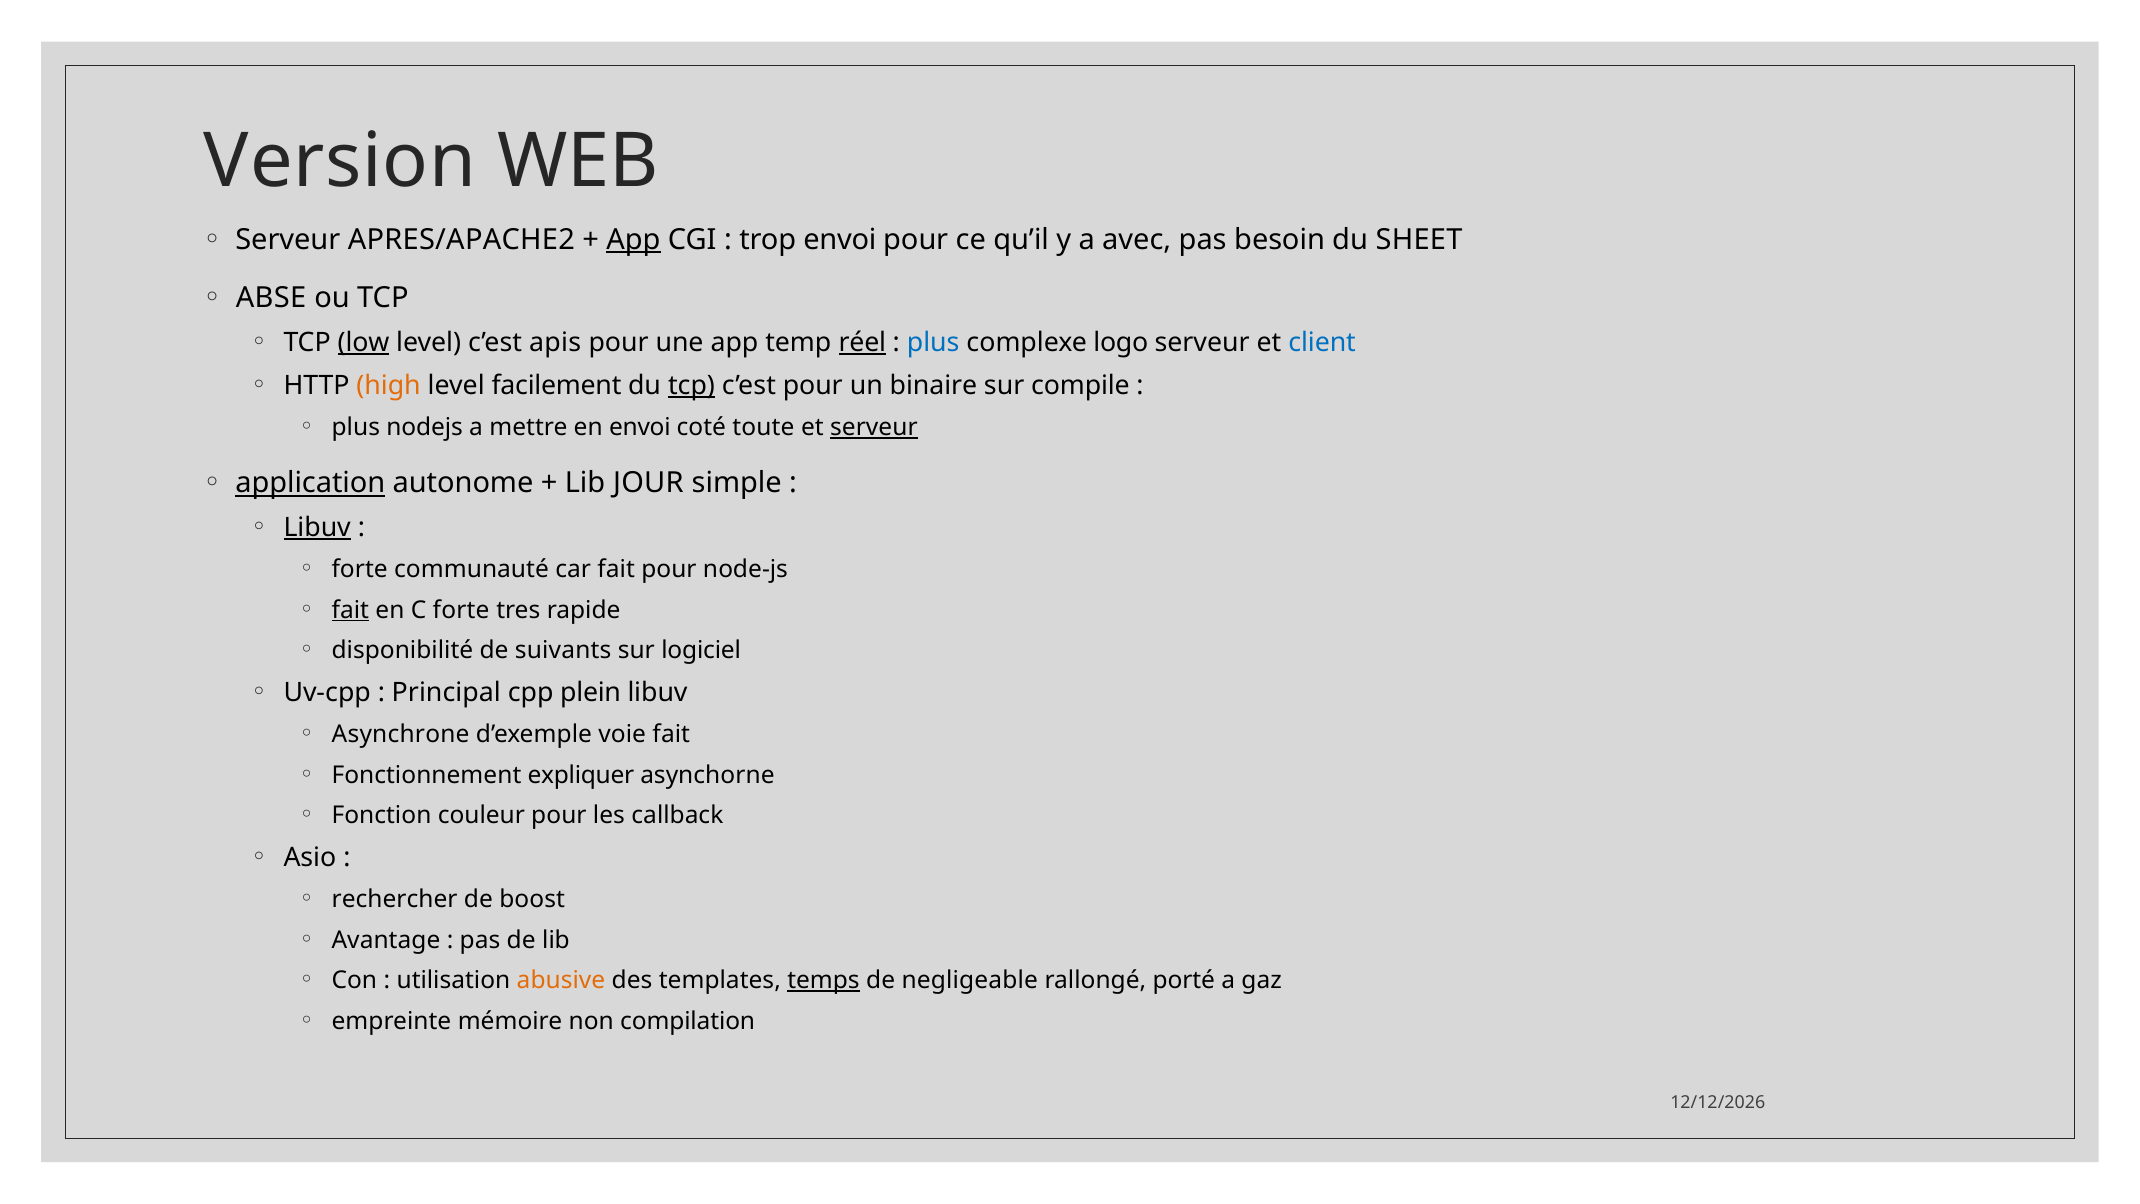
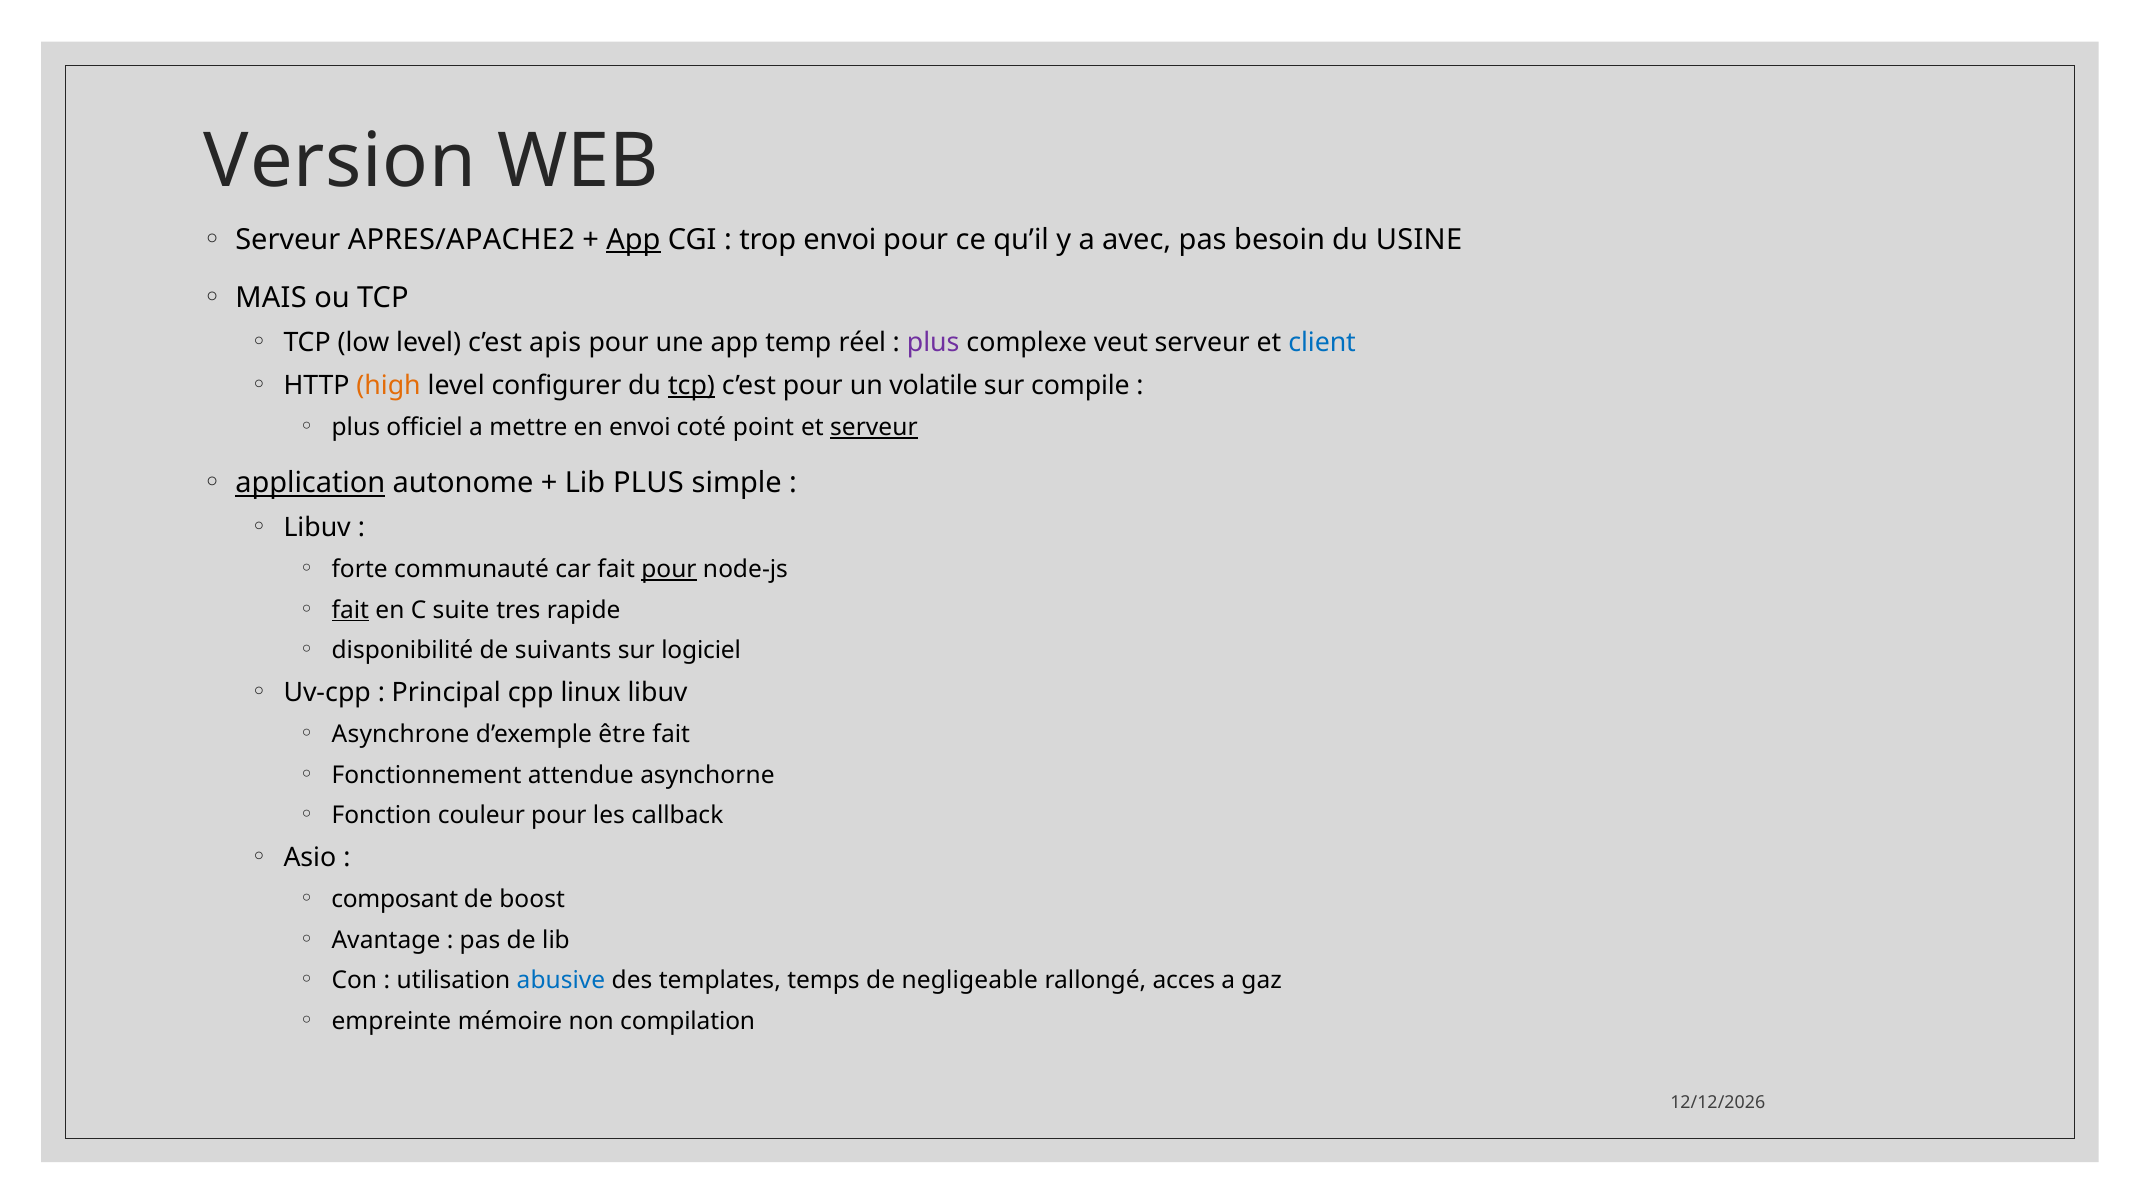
SHEET: SHEET -> USINE (1419, 239)
ABSE: ABSE -> MAIS (271, 298)
low underline: present -> none (364, 342)
réel underline: present -> none (862, 342)
plus colour: blue -> purple (933, 342)
logo: logo -> veut (1121, 342)
facilement: facilement -> configurer (556, 385)
binaire: binaire -> volatile (934, 385)
nodejs: nodejs -> officiel (425, 427)
toute: toute -> point (763, 427)
Lib JOUR: JOUR -> PLUS (648, 483)
Libuv underline: present -> none (317, 528)
pour underline: none -> present (669, 569)
C forte: forte -> suite (461, 610)
plein: plein -> linux (591, 693)
voie: voie -> être (622, 734)
expliquer: expliquer -> attendue (581, 775)
rechercher: rechercher -> composant (395, 899)
abusive colour: orange -> blue (561, 980)
temps underline: present -> none (824, 980)
porté: porté -> acces (1184, 980)
